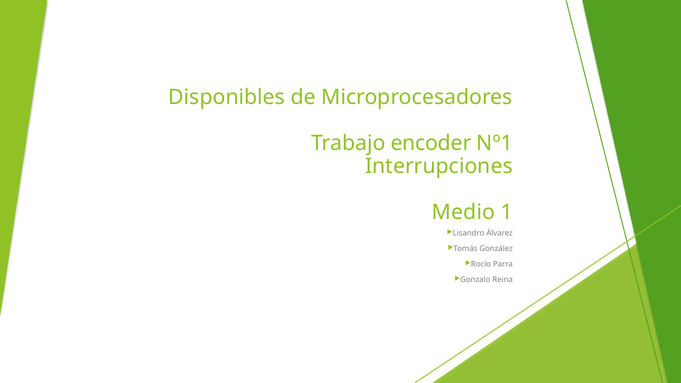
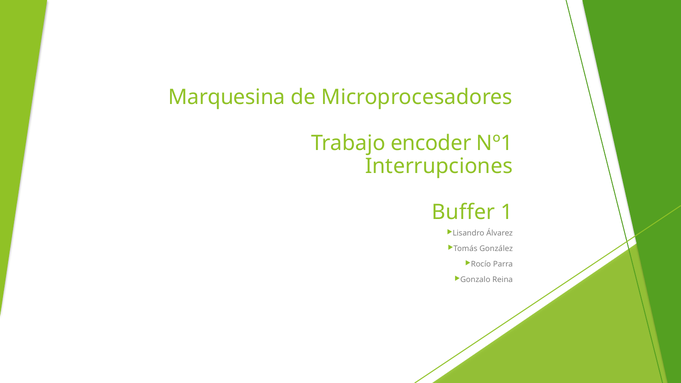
Disponibles: Disponibles -> Marquesina (227, 97)
Medio: Medio -> Buffer (463, 212)
